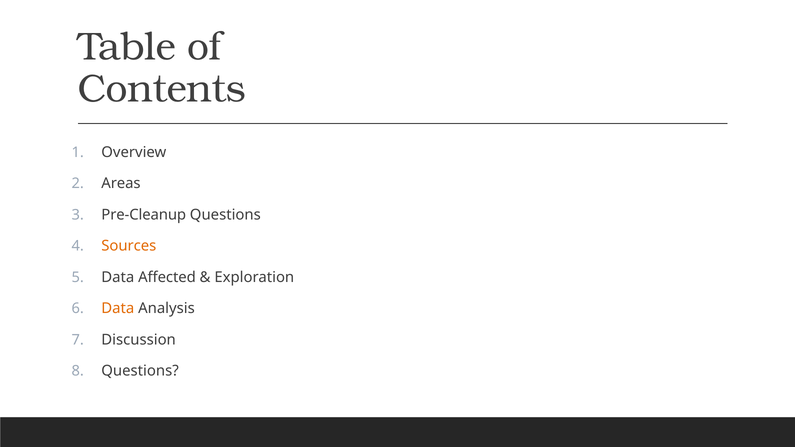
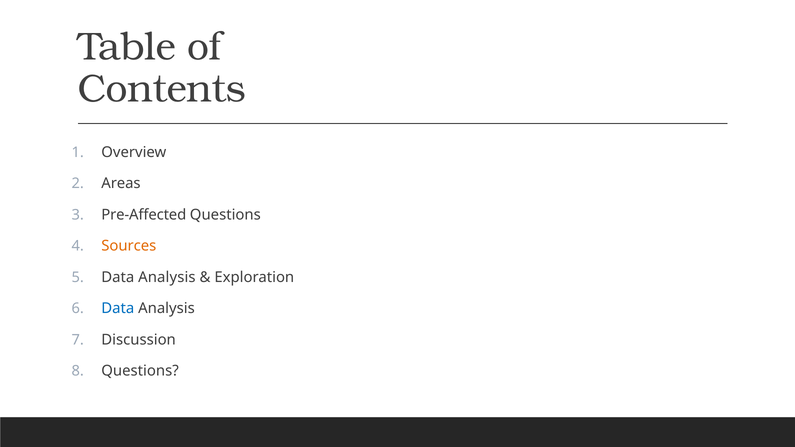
Pre-Cleanup: Pre-Cleanup -> Pre-Affected (144, 215)
Affected: Affected -> Analysis (167, 277)
Data colour: orange -> blue (118, 309)
